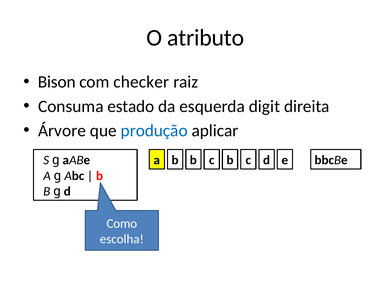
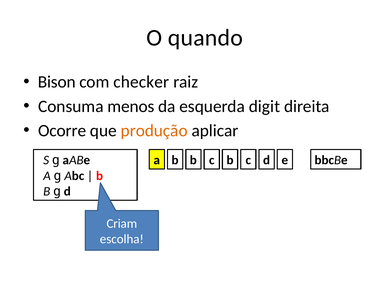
atributo: atributo -> quando (205, 38)
estado: estado -> menos (131, 106)
Árvore: Árvore -> Ocorre (62, 130)
produção colour: blue -> orange (154, 130)
Como: Como -> Criam (122, 223)
